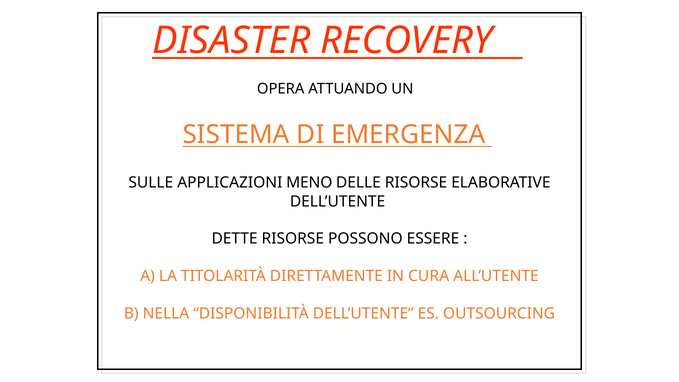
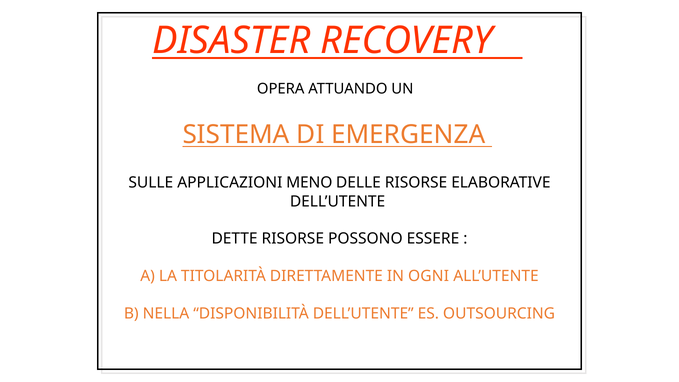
CURA: CURA -> OGNI (429, 276)
